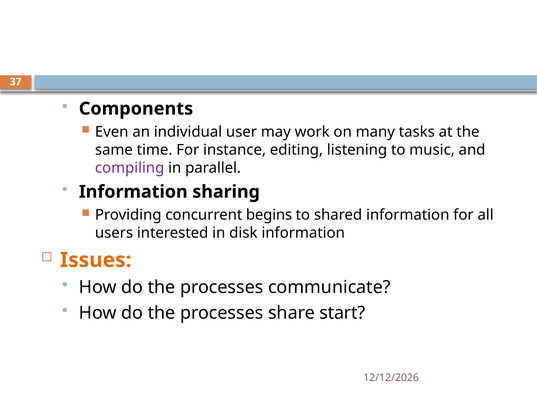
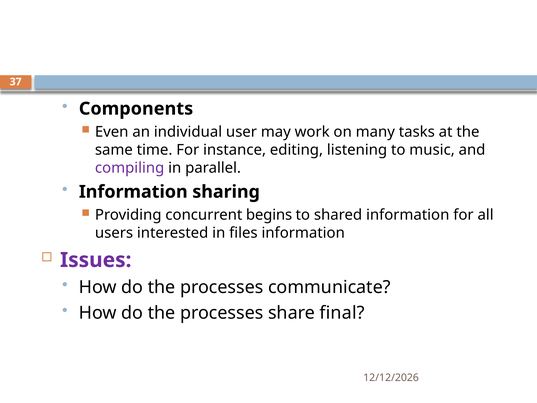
disk: disk -> files (243, 233)
Issues colour: orange -> purple (96, 260)
start: start -> final (342, 313)
